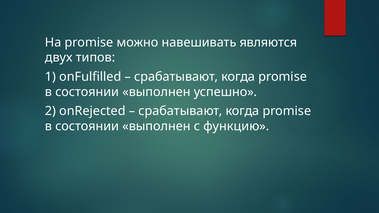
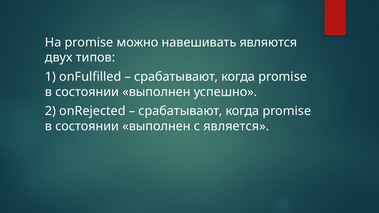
функцию: функцию -> является (236, 126)
